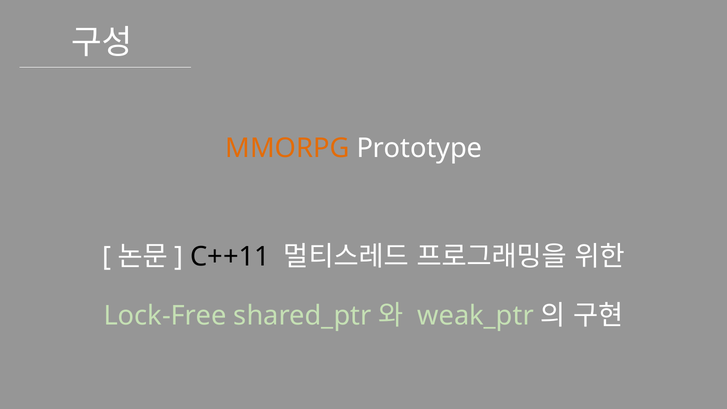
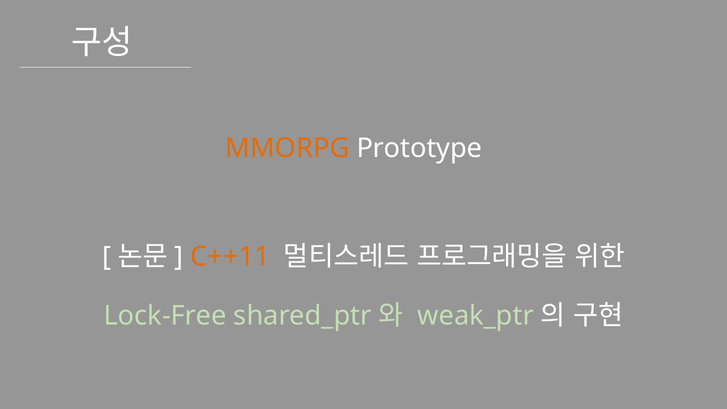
C++11 colour: black -> orange (230, 257)
